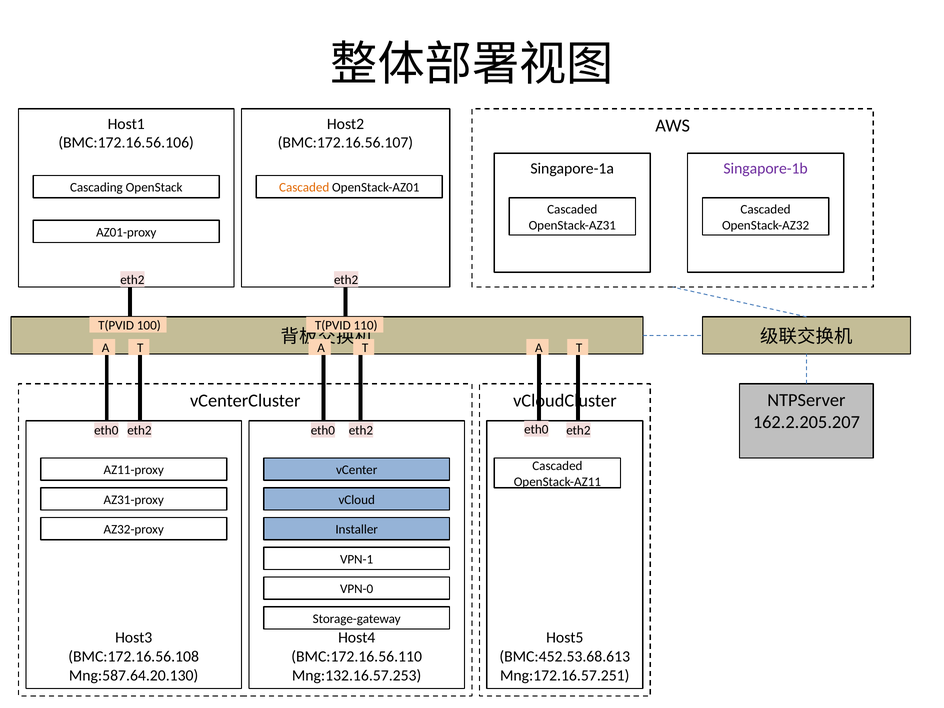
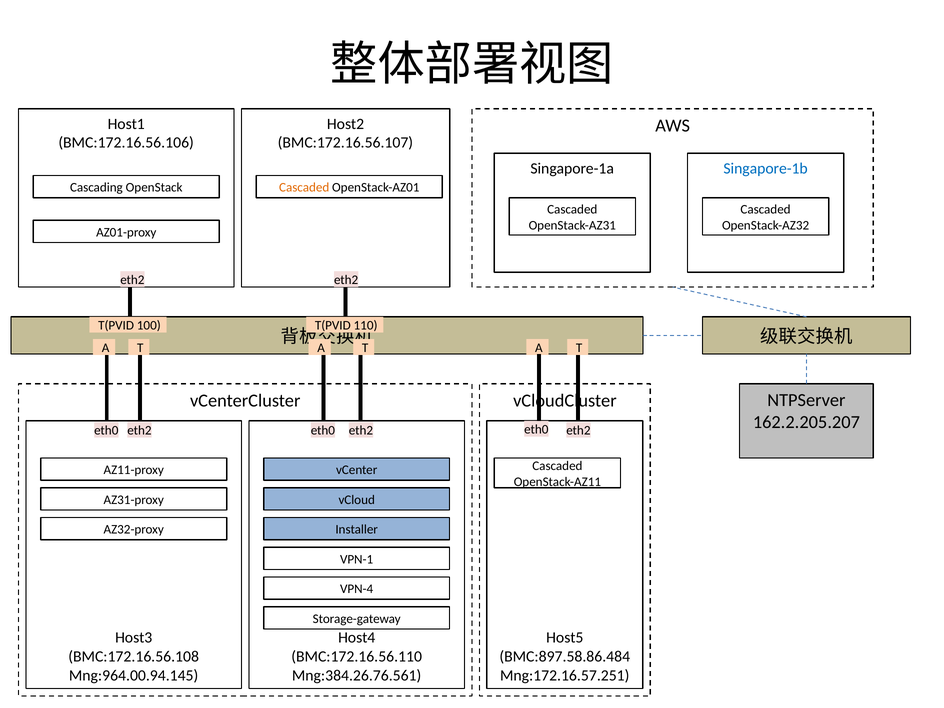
Singapore-1b colour: purple -> blue (766, 168)
VPN-0: VPN-0 -> VPN-4 (357, 589)
BMC:452.53.68.613: BMC:452.53.68.613 -> BMC:897.58.86.484 (565, 657)
Mng:587.64.20.130: Mng:587.64.20.130 -> Mng:964.00.94.145 (134, 676)
Mng:132.16.57.253: Mng:132.16.57.253 -> Mng:384.26.76.561 (357, 676)
